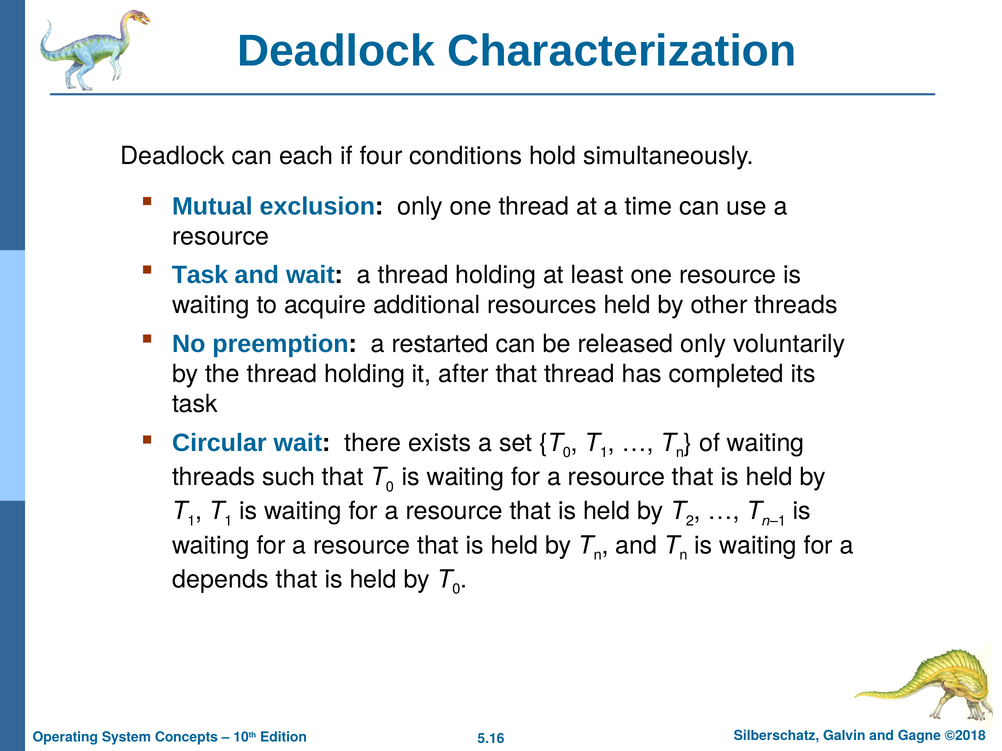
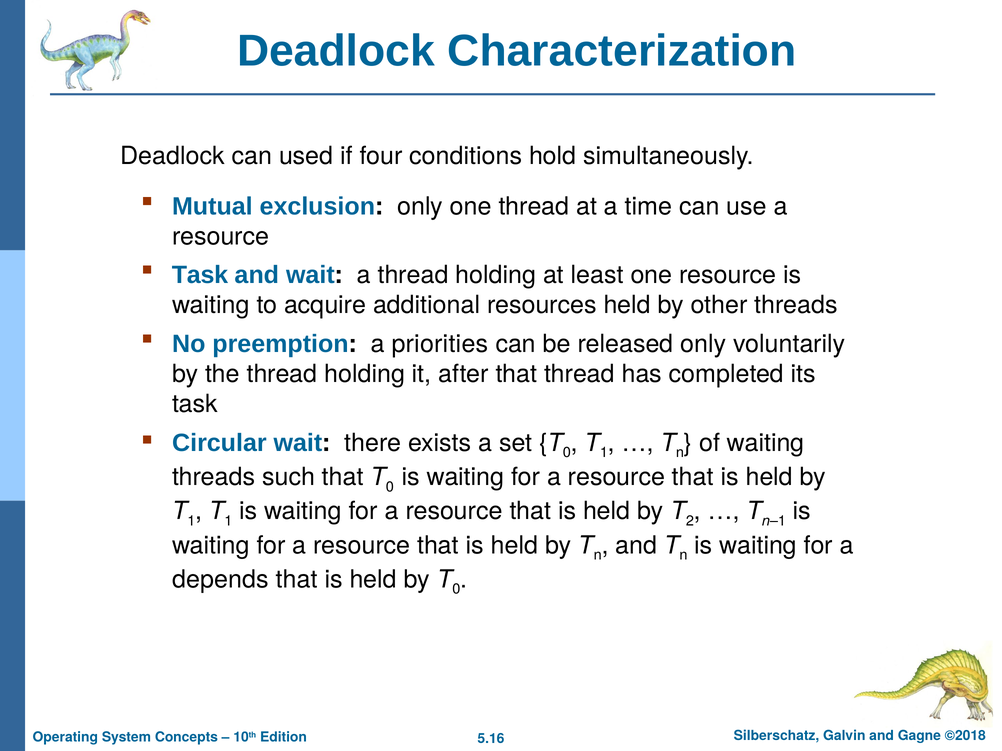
each: each -> used (306, 156)
restarted: restarted -> priorities (440, 344)
